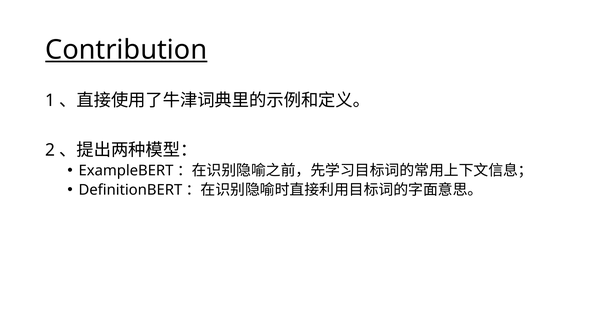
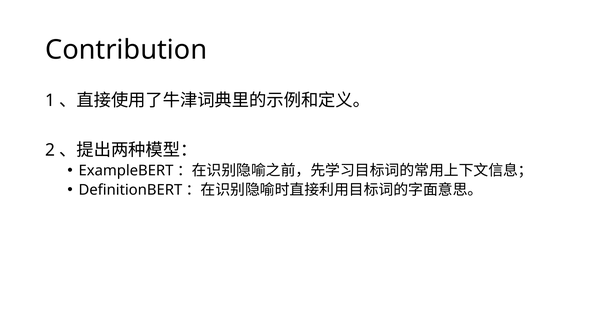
Contribution underline: present -> none (126, 50)
